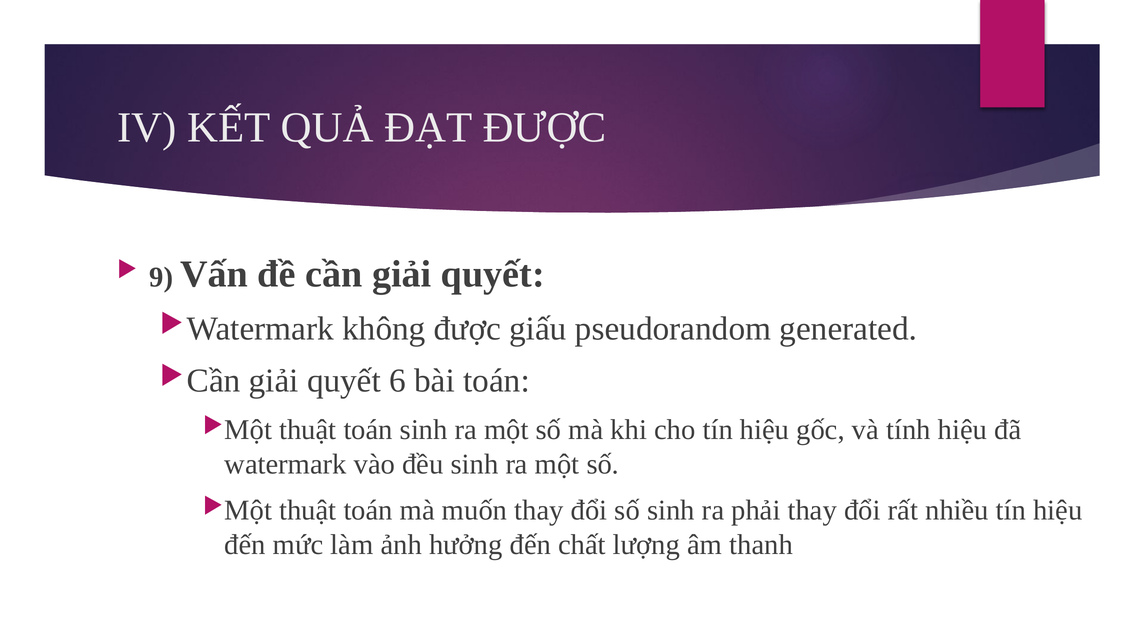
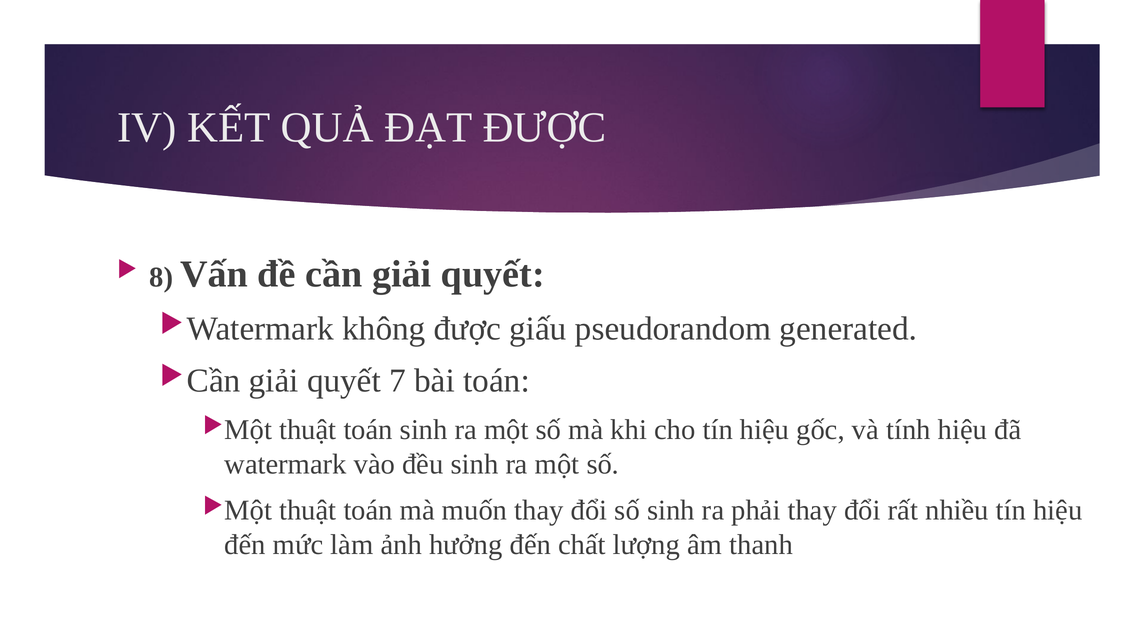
9: 9 -> 8 (161, 278)
6: 6 -> 7 (398, 381)
